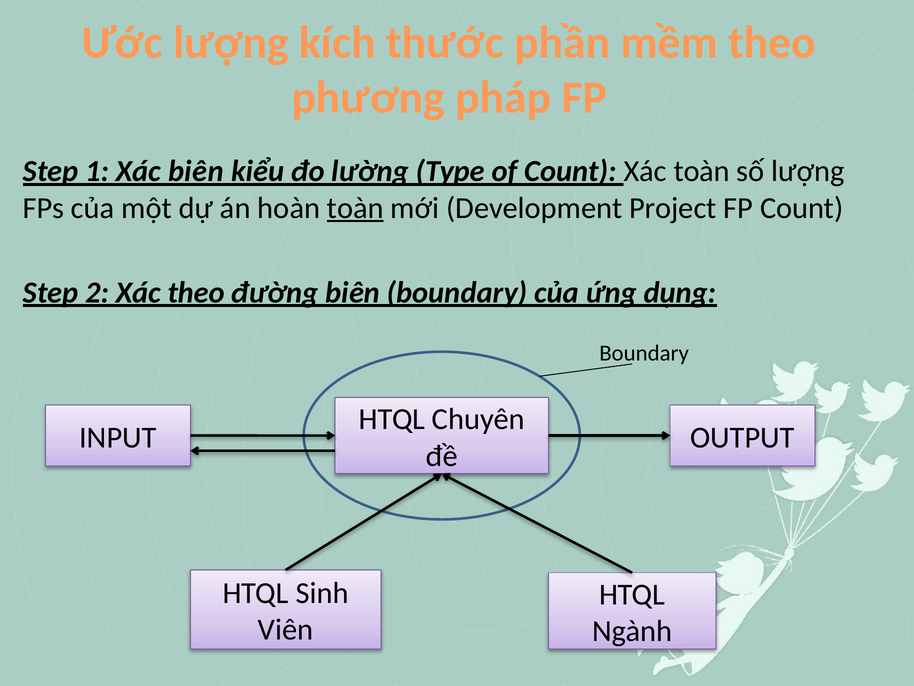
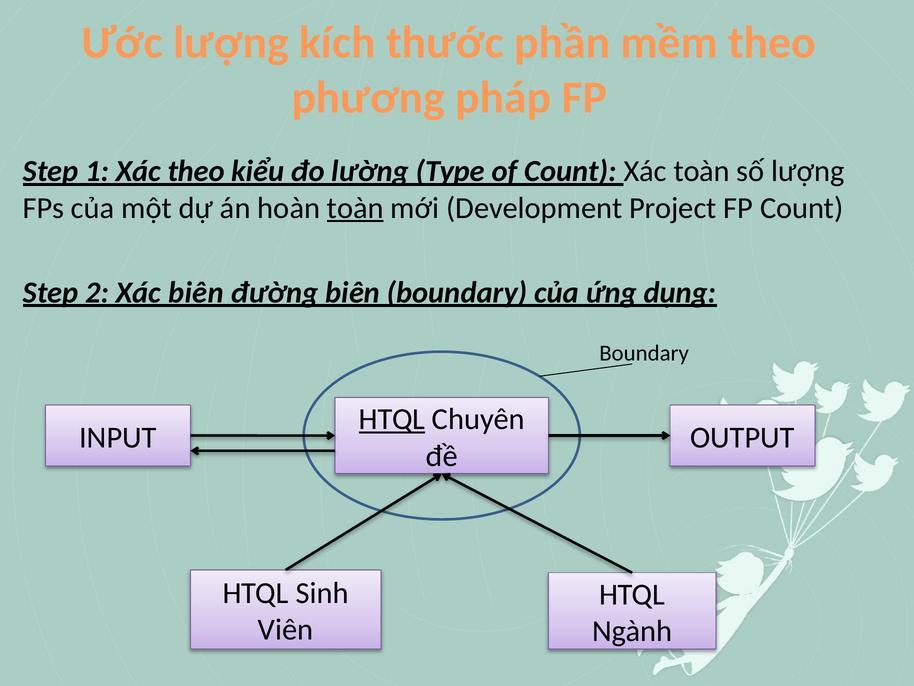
Xác biên: biên -> theo (196, 171)
Xác theo: theo -> biên (196, 292)
HTQL underline: none -> present (392, 419)
